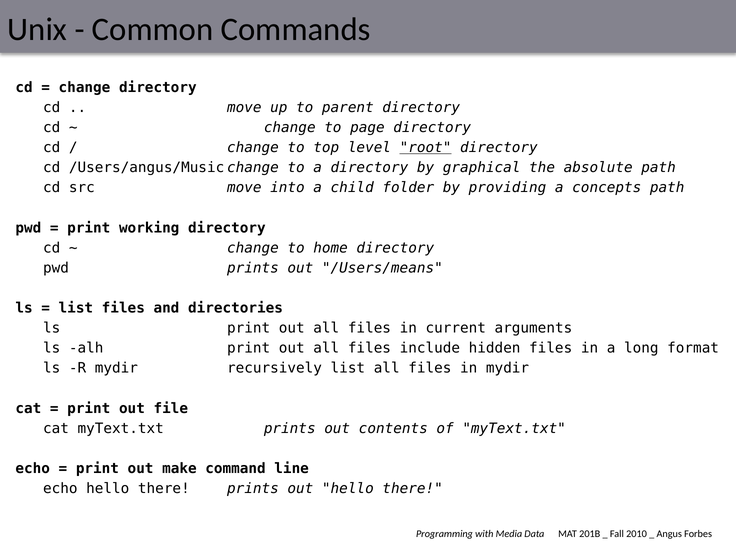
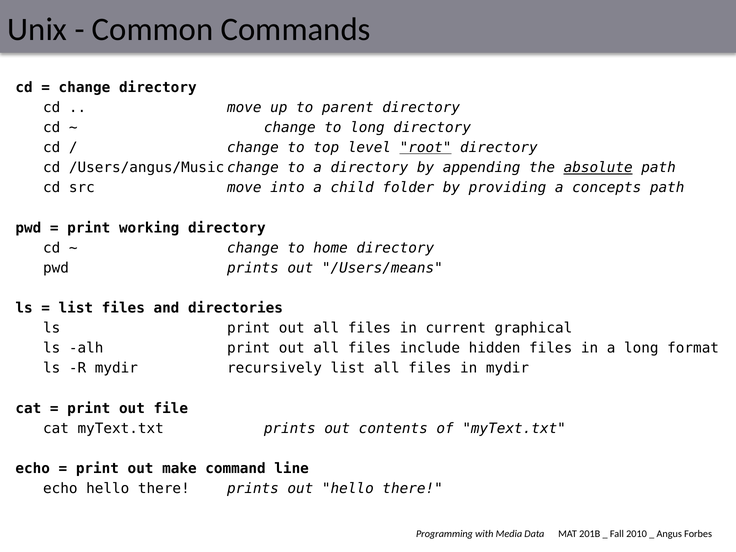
to page: page -> long (367, 128)
graphical: graphical -> appending (482, 168)
absolute underline: none -> present (598, 168)
arguments: arguments -> graphical (533, 328)
